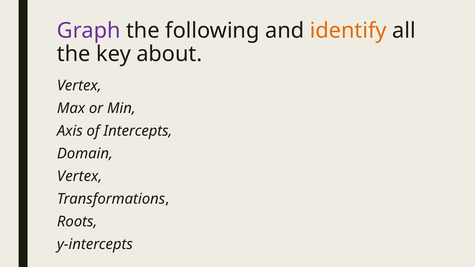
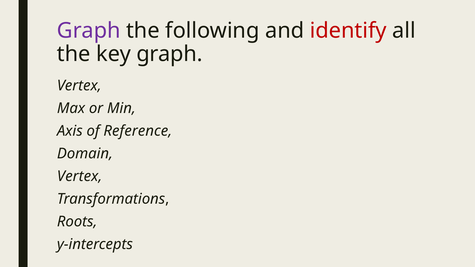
identify colour: orange -> red (348, 31)
key about: about -> graph (169, 54)
Intercepts: Intercepts -> Reference (138, 131)
